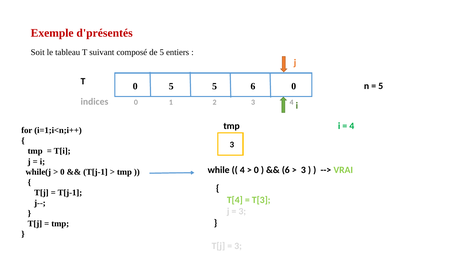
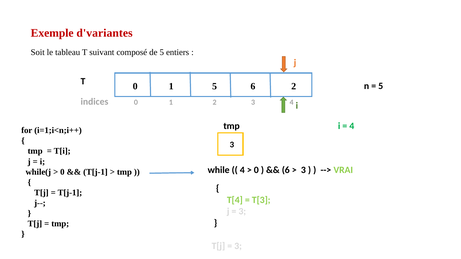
d'présentés: d'présentés -> d'variantes (105, 33)
5: 5 -> 1 (171, 87)
6 0: 0 -> 2 (294, 87)
